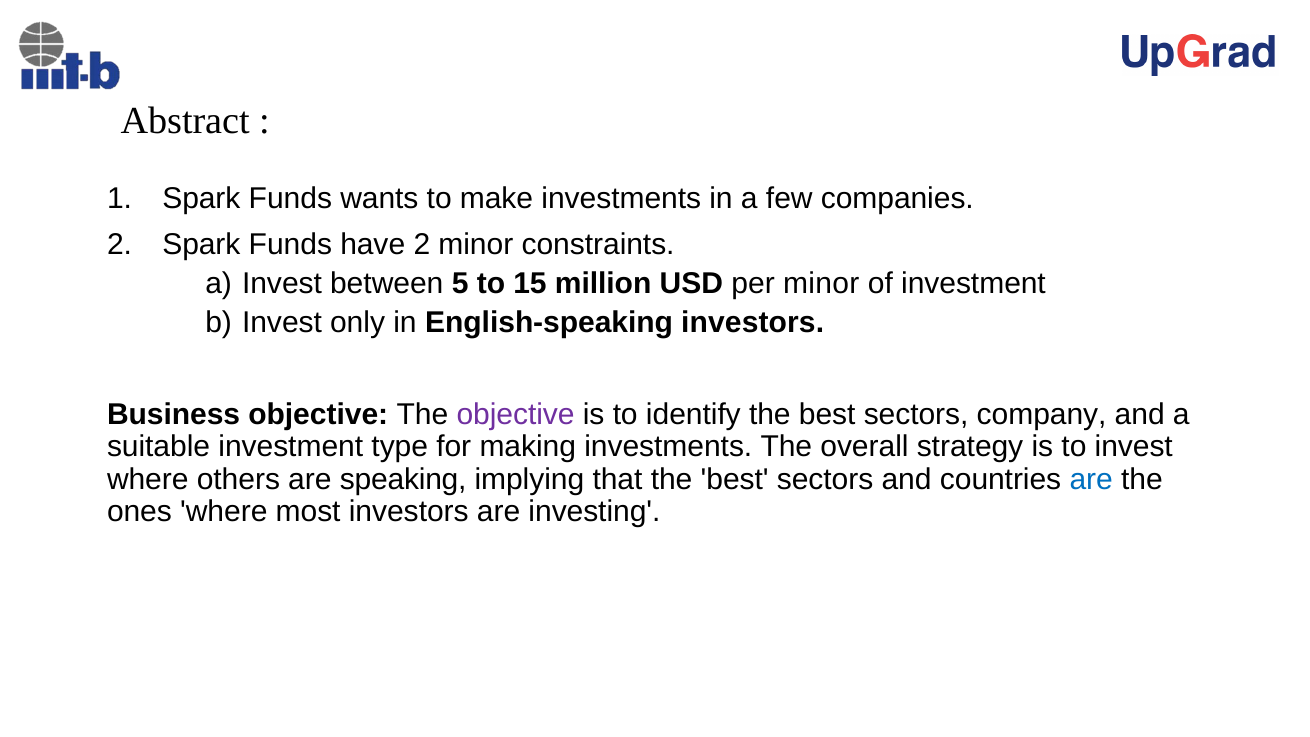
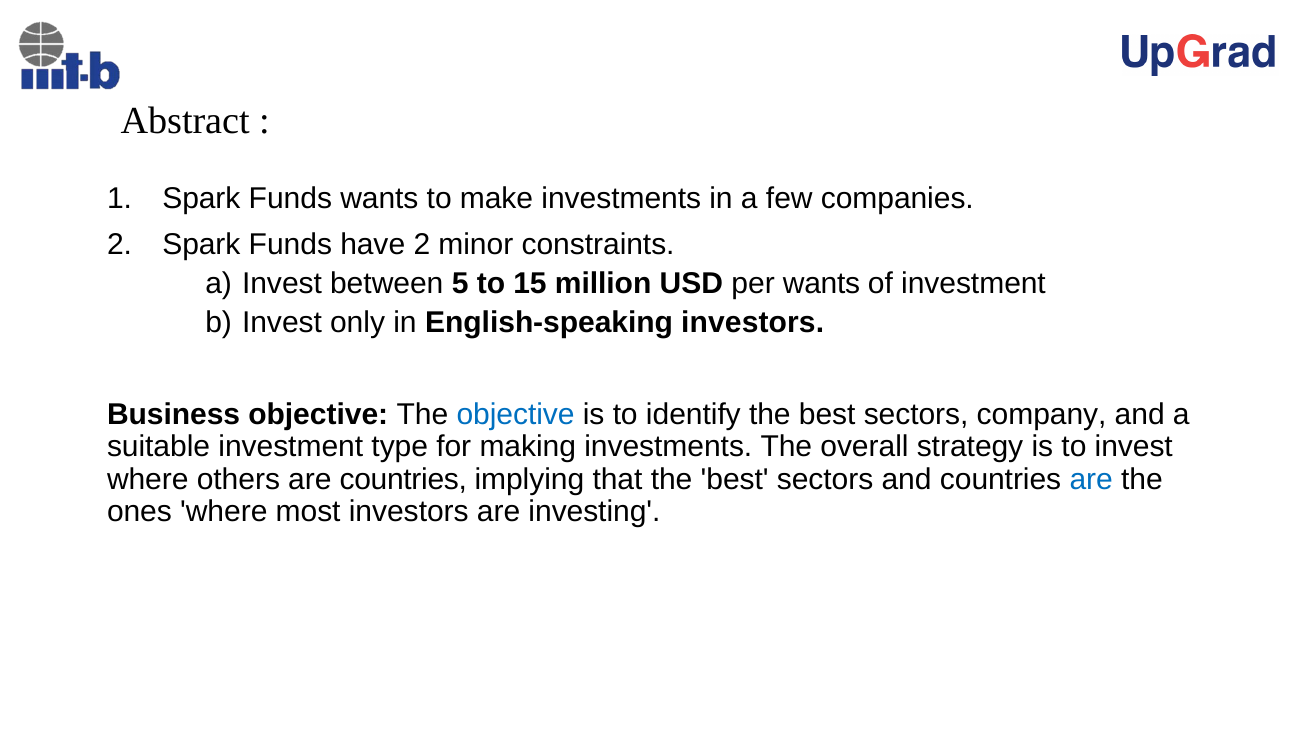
per minor: minor -> wants (822, 283)
objective colour: purple -> blue (516, 415)
are speaking: speaking -> countries (403, 479)
